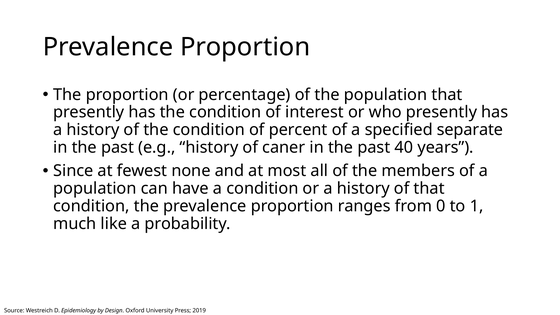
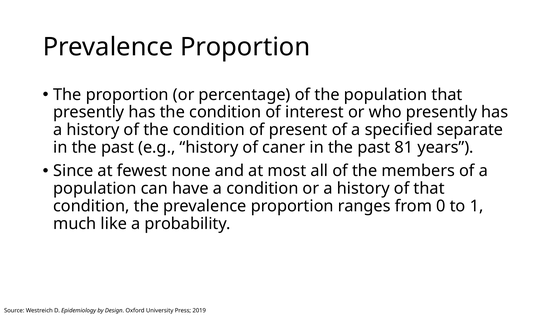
percent: percent -> present (298, 130)
40: 40 -> 81 (404, 147)
